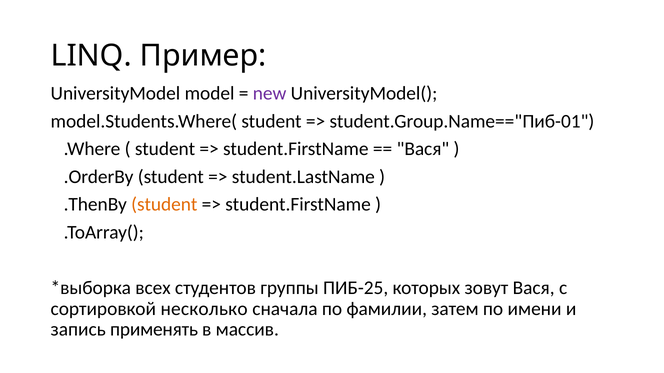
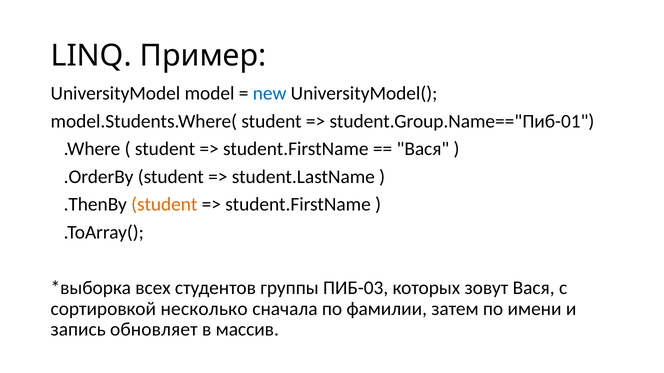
new colour: purple -> blue (270, 94)
ПИБ-25: ПИБ-25 -> ПИБ-03 (356, 288)
применять: применять -> обновляет (154, 330)
